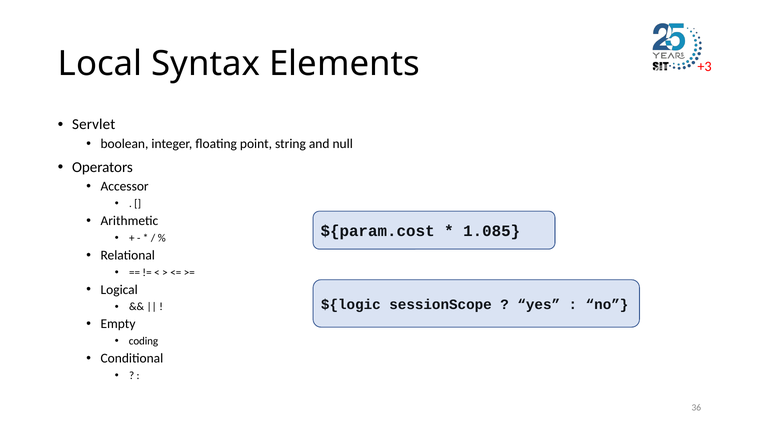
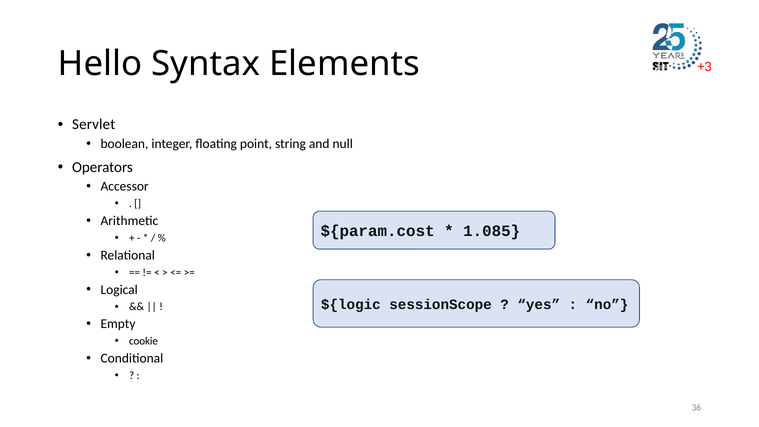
Local: Local -> Hello (100, 64)
coding: coding -> cookie (143, 341)
